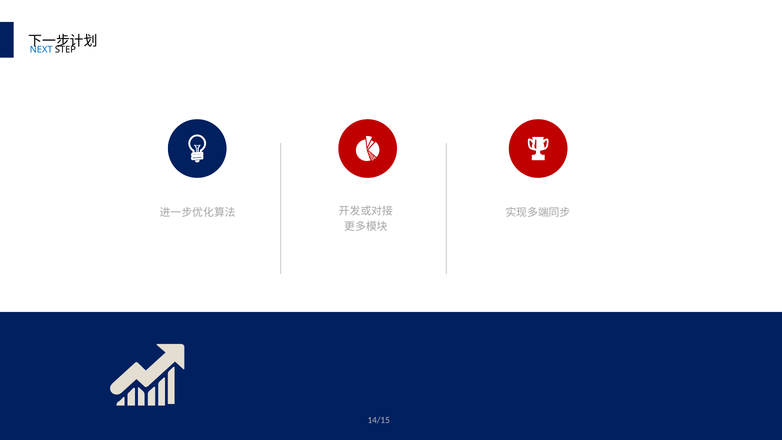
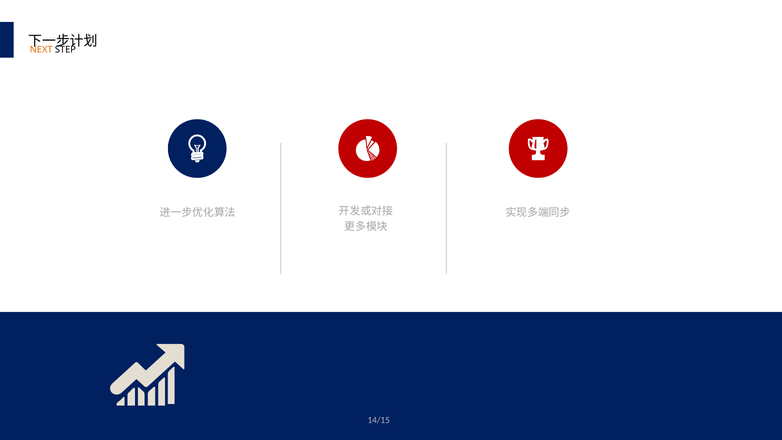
NEXT colour: blue -> orange (41, 50)
